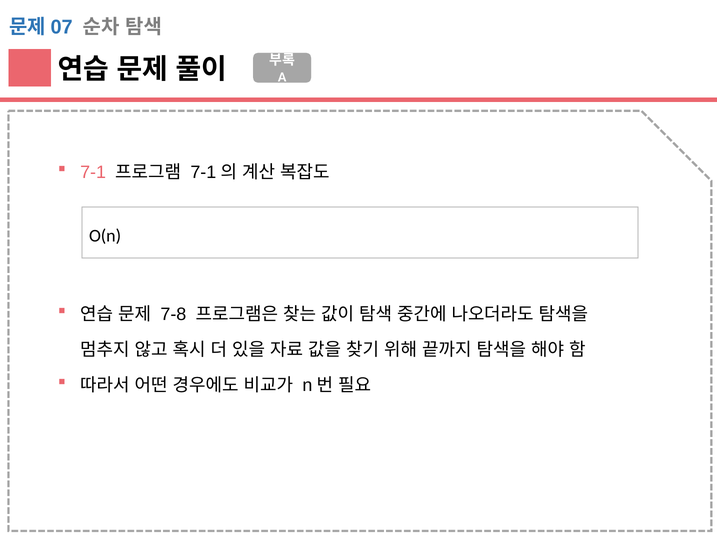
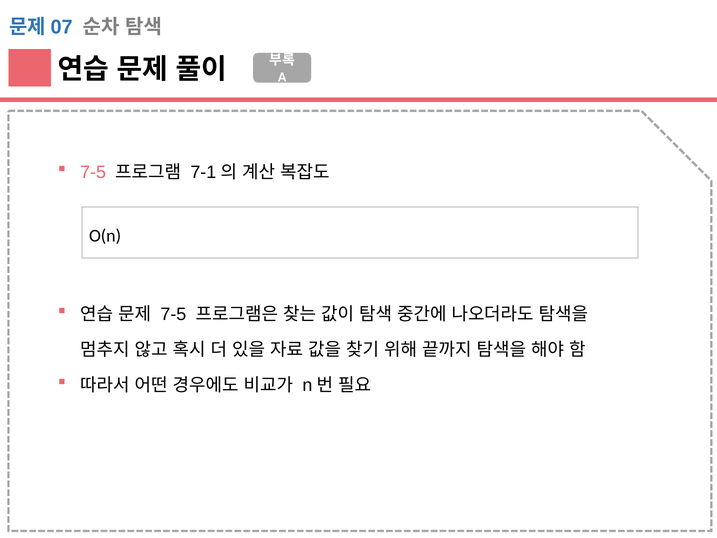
7-1: 7-1 -> 7-5 (93, 172)
7-8: 7-8 -> 7-5 (173, 314)
